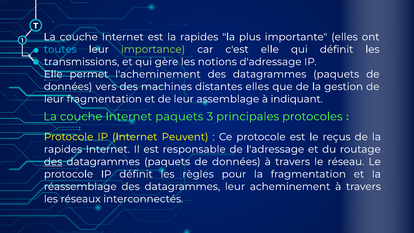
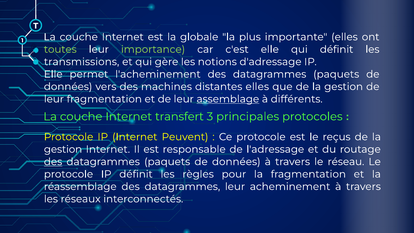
est la rapides: rapides -> globale (199, 37)
toutes colour: light blue -> light green (60, 49)
assemblage underline: none -> present (228, 99)
indiquant: indiquant -> différents (297, 99)
Internet paquets: paquets -> transfert (179, 116)
rapides: rapides -> gestion (63, 149)
